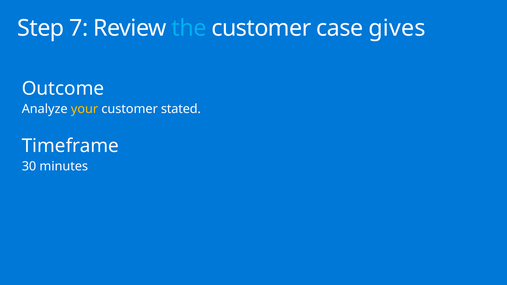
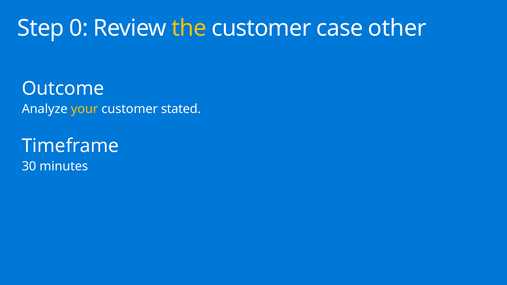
7: 7 -> 0 (79, 28)
the colour: light blue -> yellow (189, 28)
gives: gives -> other (397, 28)
